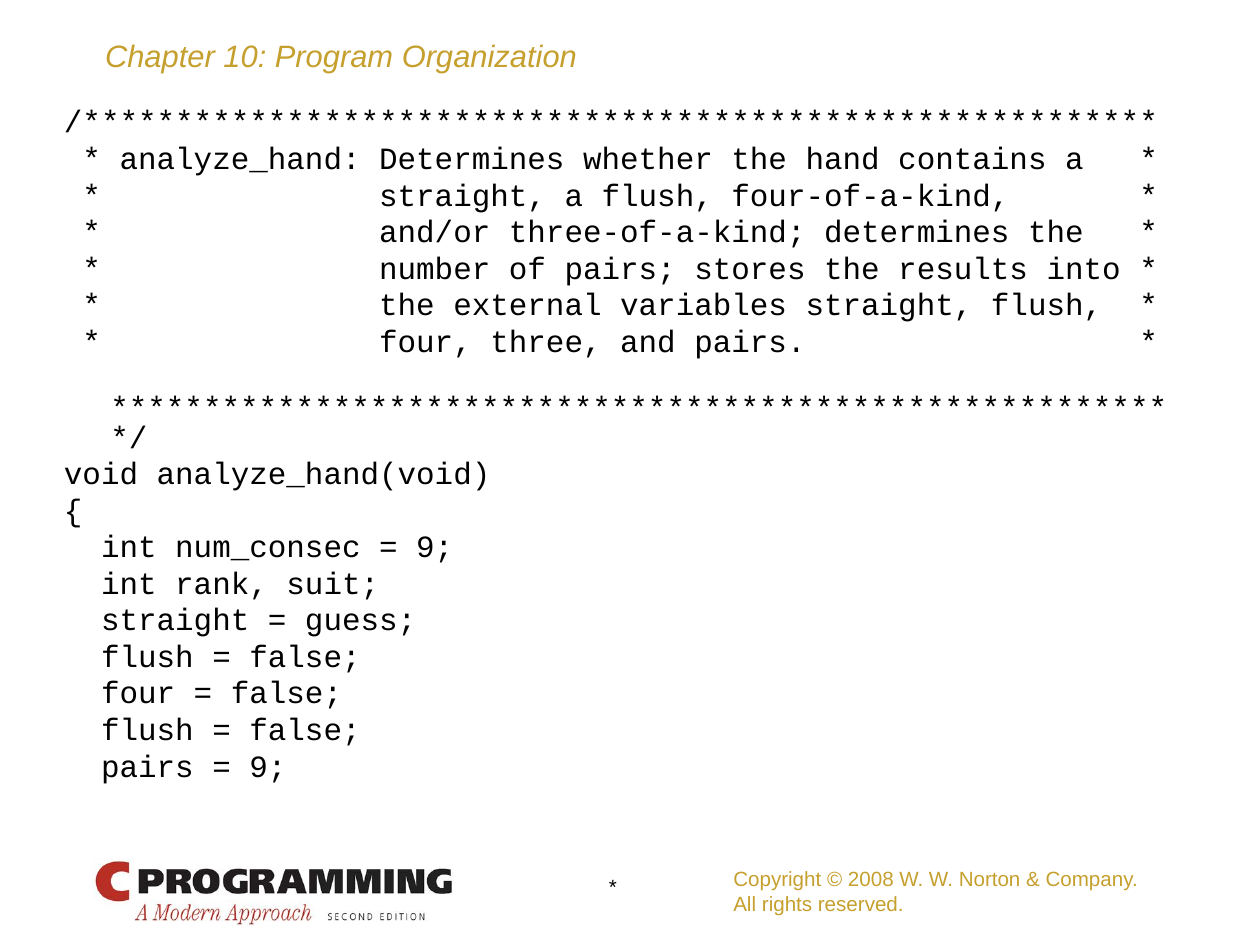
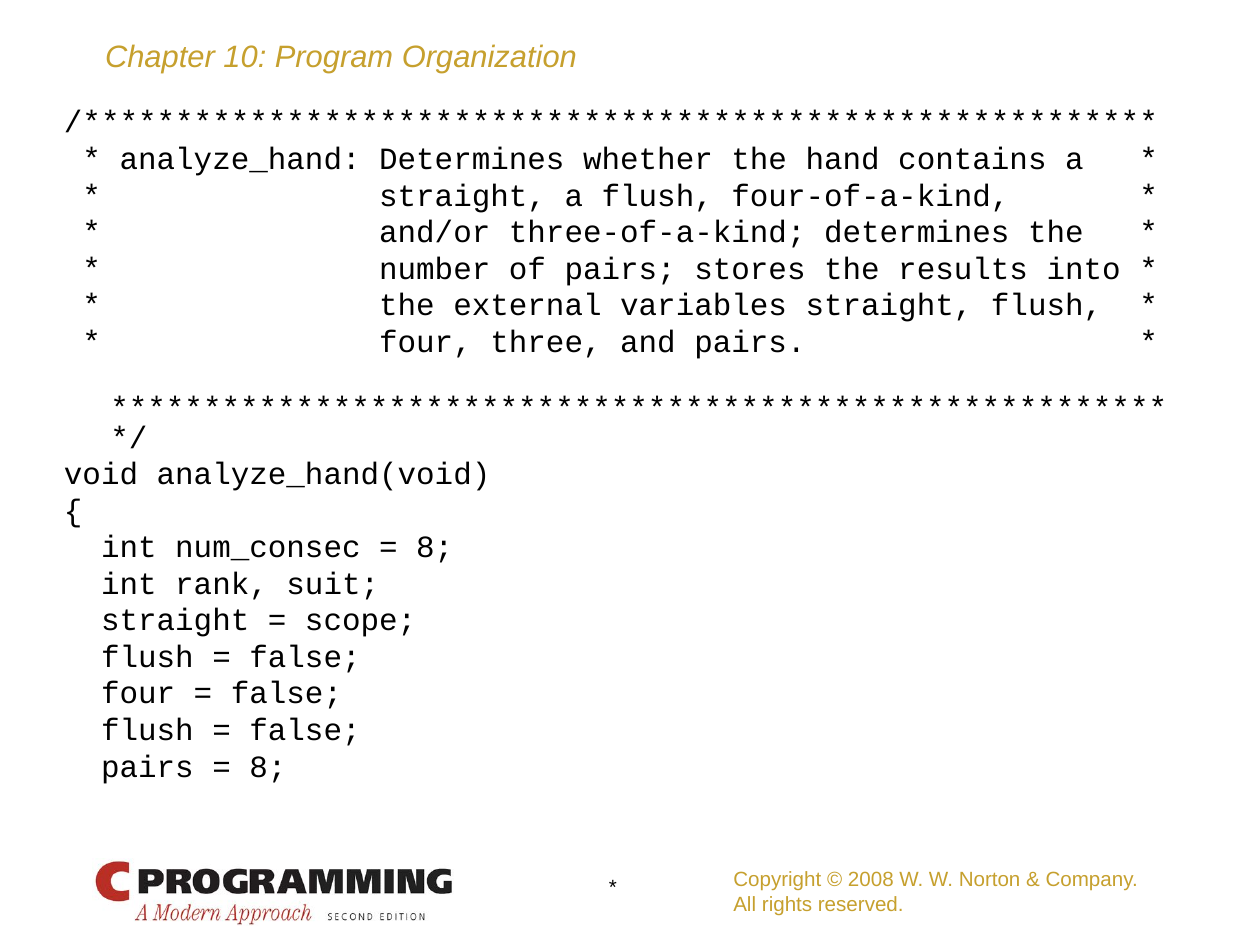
9: 9 -> 8 (435, 548)
guess: guess -> scope (361, 621)
9: 9 -> 8 (268, 767)
